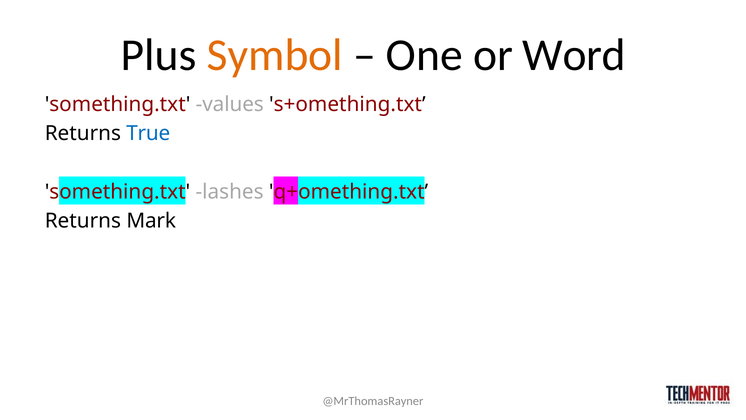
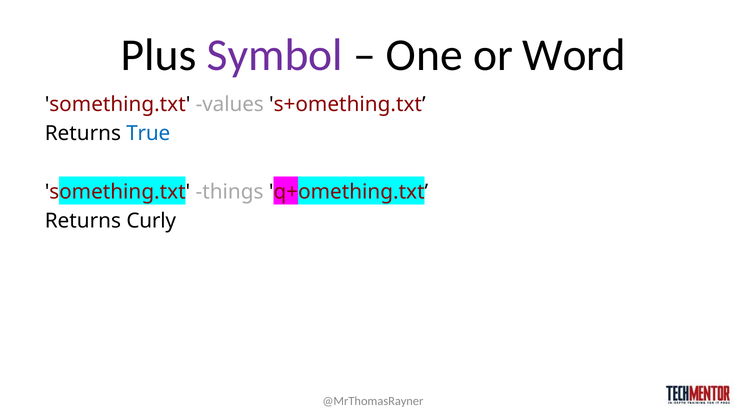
Symbol colour: orange -> purple (275, 55)
lashes: lashes -> things (230, 192)
Mark: Mark -> Curly (151, 221)
